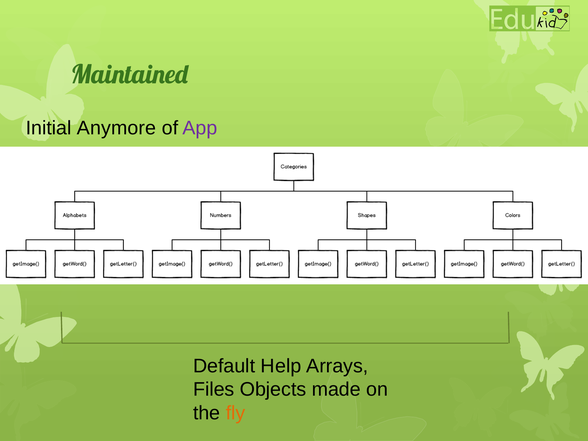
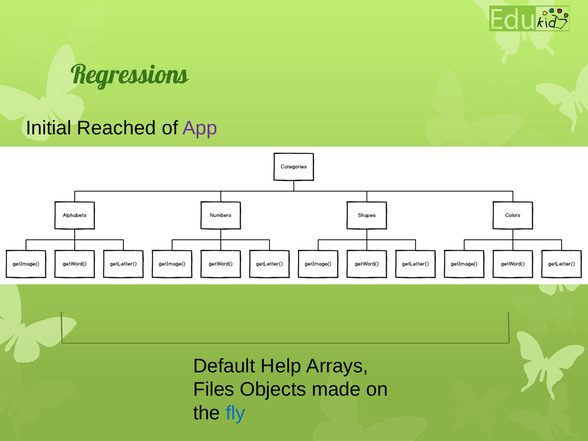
Maintained: Maintained -> Regressions (130, 75)
Anymore: Anymore -> Reached (117, 128)
fly colour: orange -> blue (235, 413)
